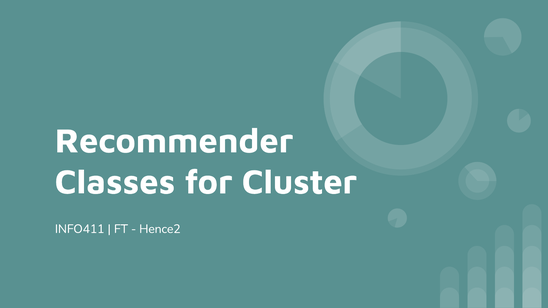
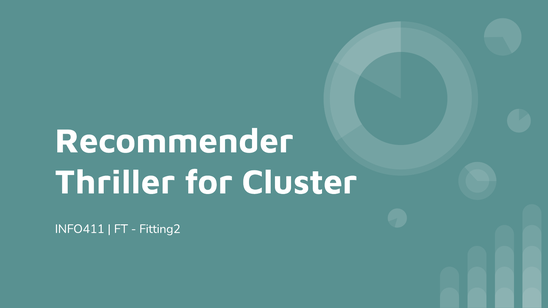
Classes: Classes -> Thriller (115, 182)
Hence2: Hence2 -> Fitting2 (160, 229)
